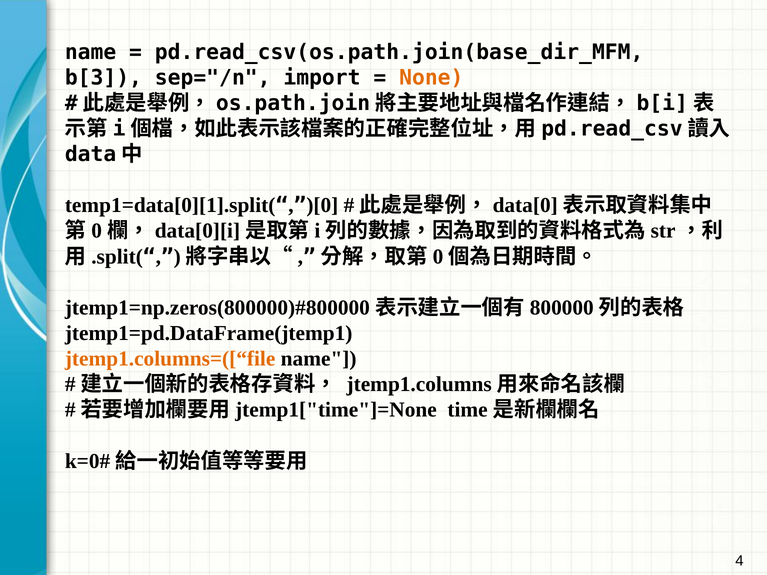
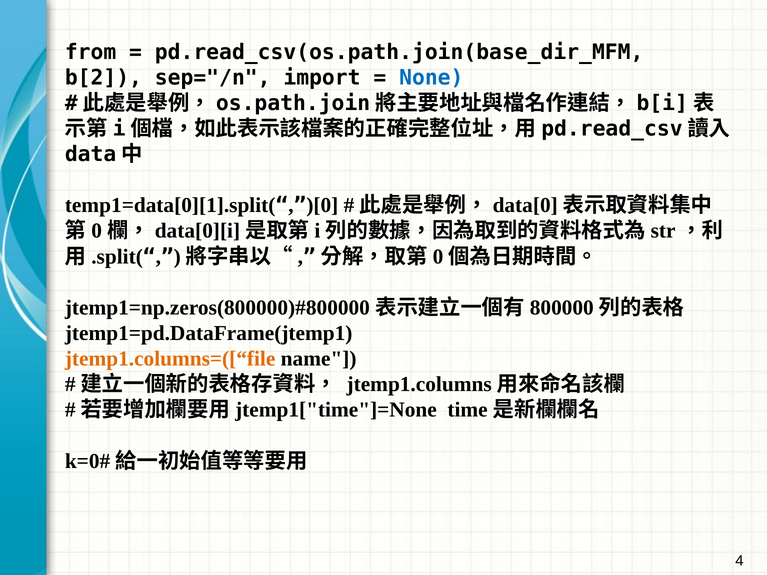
name: name -> from (91, 52)
b[3: b[3 -> b[2 (103, 78)
None colour: orange -> blue (431, 78)
